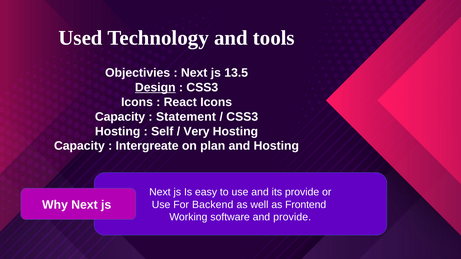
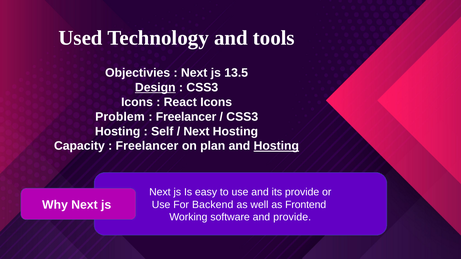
Capacity: Capacity -> Problem (120, 117)
Statement: Statement -> Freelancer (186, 117)
Very: Very -> Next (197, 131)
Intergreate: Intergreate -> Freelancer (147, 146)
Hosting underline: none -> present (276, 146)
